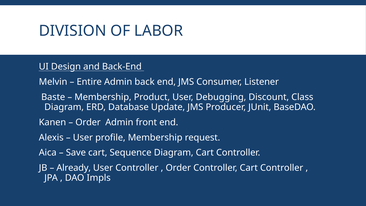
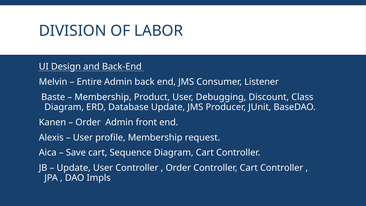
Already: Already -> Update (74, 168)
